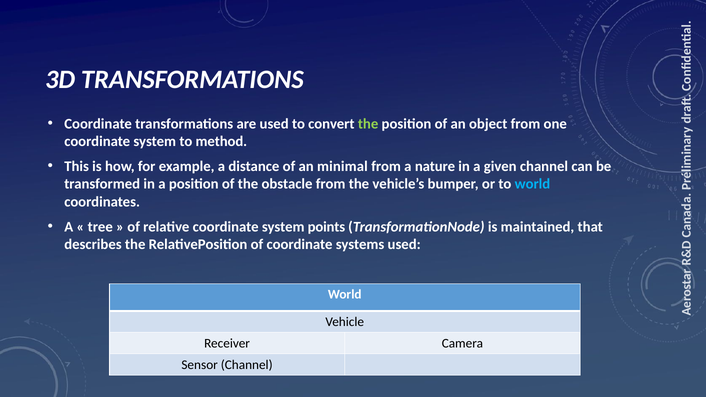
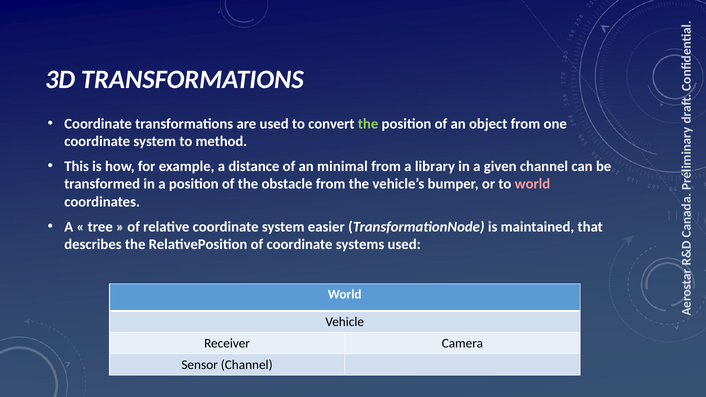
nature: nature -> library (435, 166)
world colour: light blue -> pink (532, 184)
points: points -> easier (326, 227)
